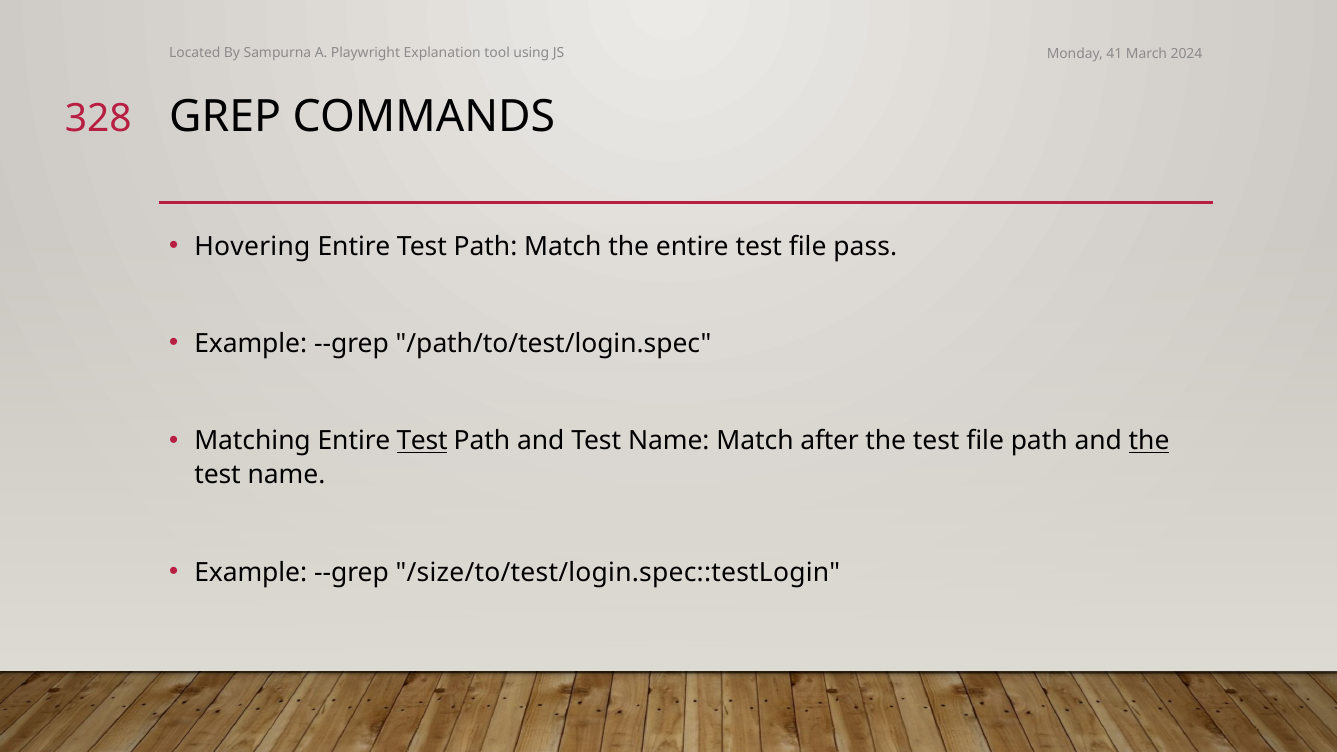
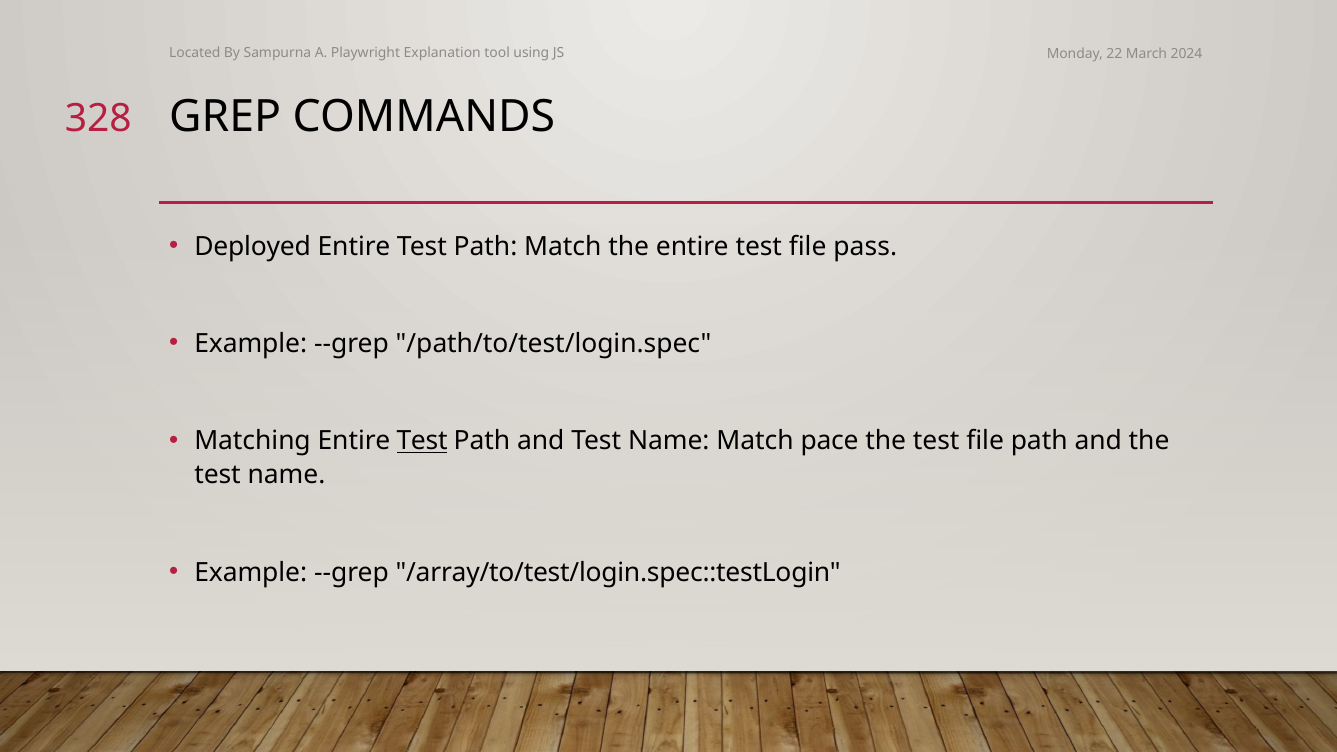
41: 41 -> 22 (1114, 54)
Hovering: Hovering -> Deployed (253, 246)
after: after -> pace (830, 441)
the underline: present -> none (1149, 441)
/size/to/test/login.spec::testLogin: /size/to/test/login.spec::testLogin -> /array/to/test/login.spec::testLogin (618, 573)
